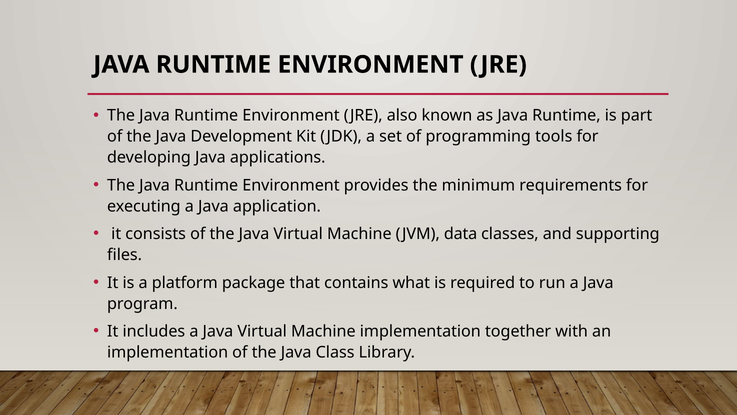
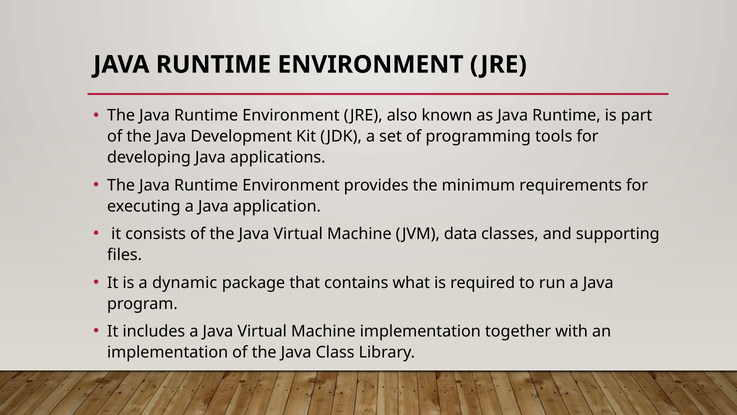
platform: platform -> dynamic (185, 282)
